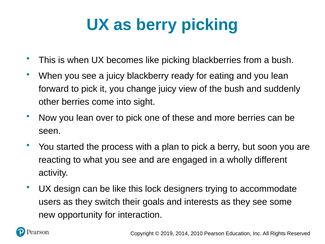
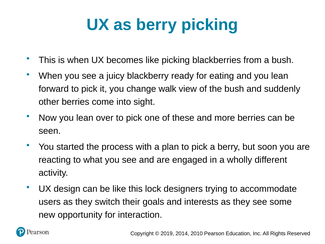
change juicy: juicy -> walk (167, 89)
